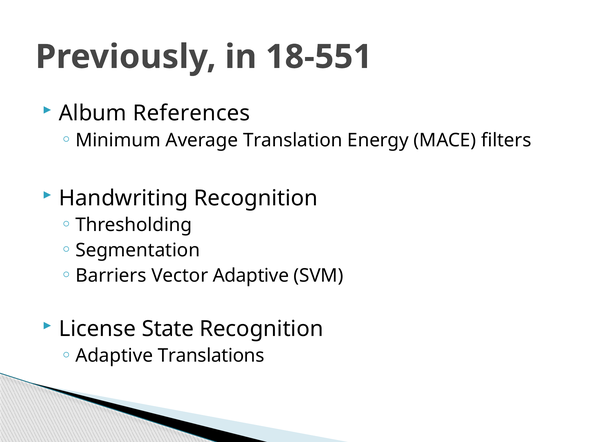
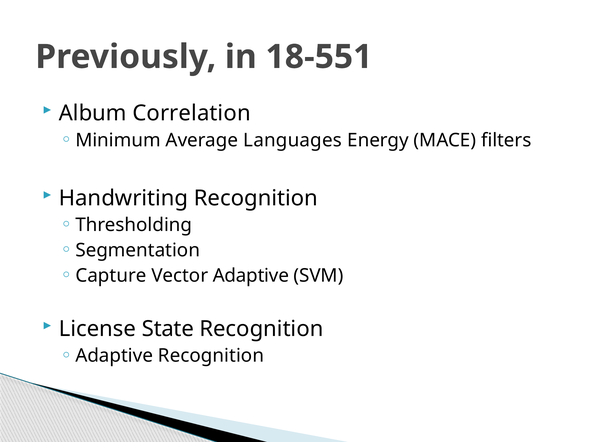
References: References -> Correlation (192, 113)
Translation: Translation -> Languages (293, 140)
Barriers: Barriers -> Capture (111, 276)
Adaptive Translations: Translations -> Recognition (211, 356)
